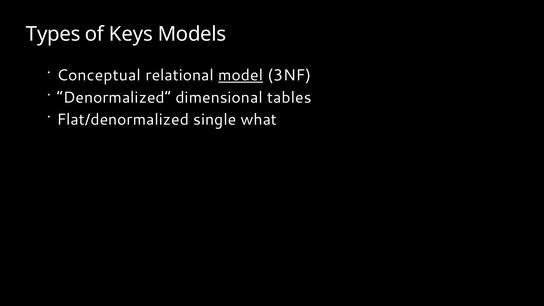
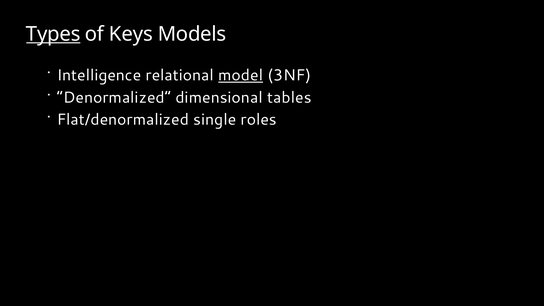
Types underline: none -> present (53, 34)
Conceptual: Conceptual -> Intelligence (99, 75)
what: what -> roles (259, 120)
